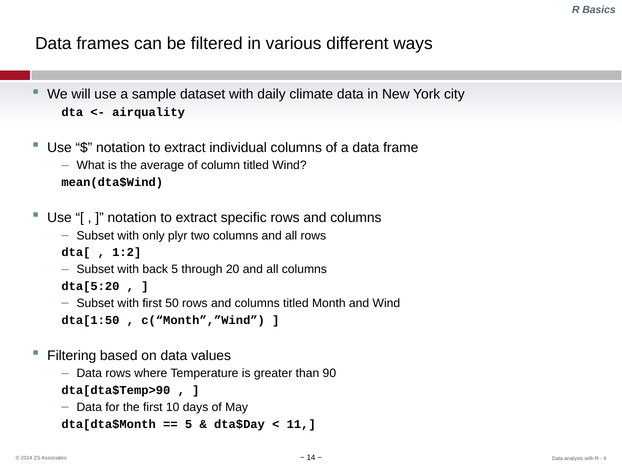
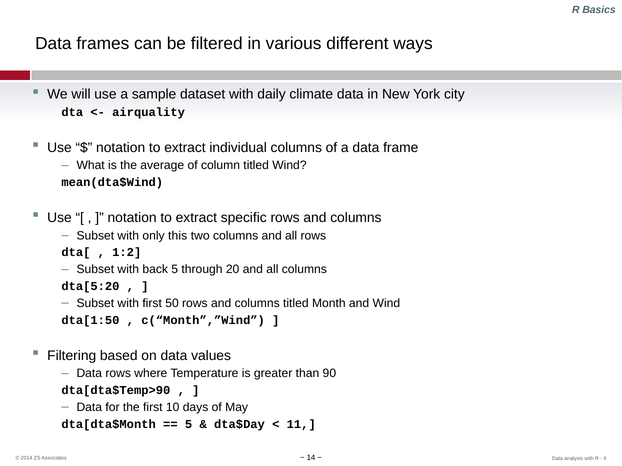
plyr: plyr -> this (178, 236)
